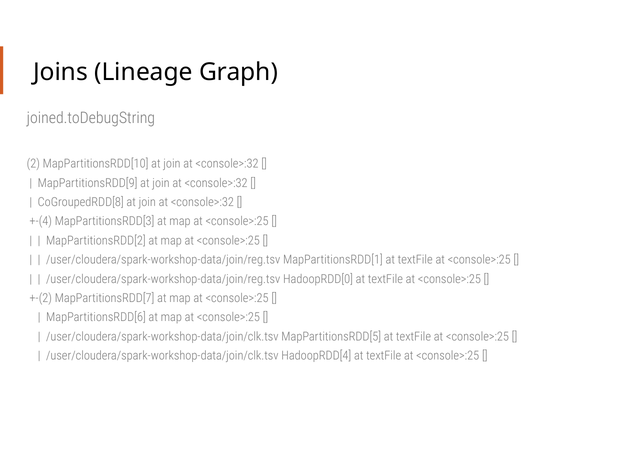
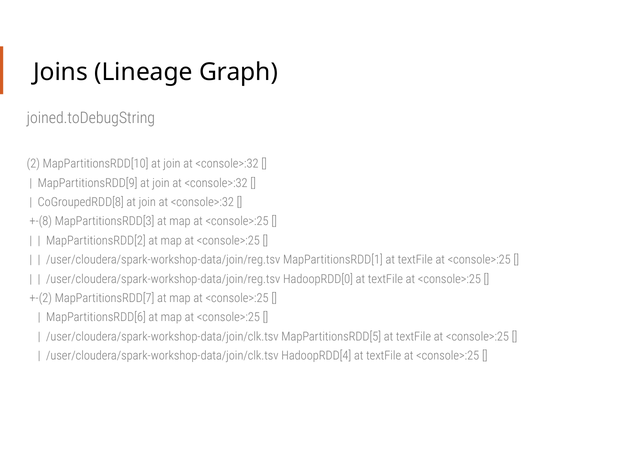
+-(4: +-(4 -> +-(8 (41, 221)
